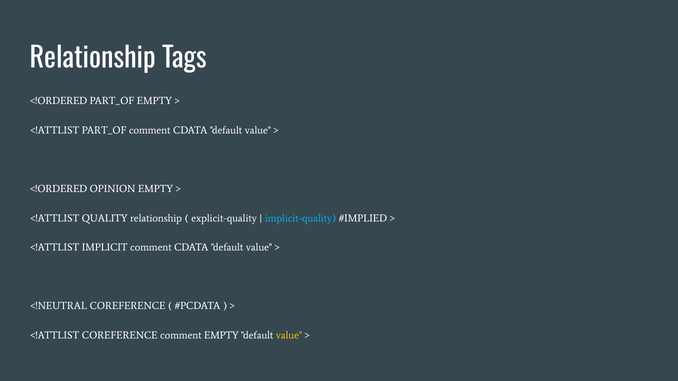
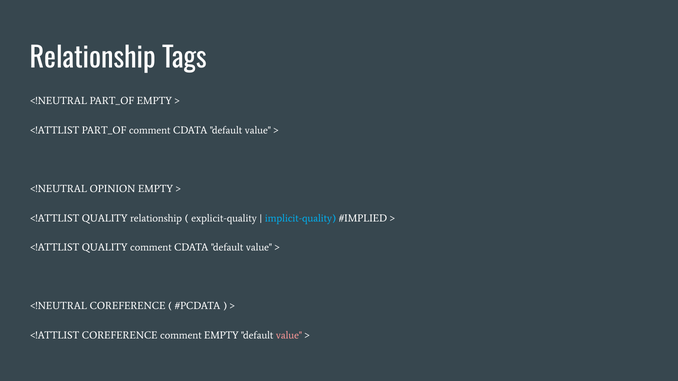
<!ORDERED: <!ORDERED -> <!NEUTRAL (58, 101)
<!ORDERED: <!ORDERED -> <!NEUTRAL (58, 189)
IMPLICIT: IMPLICIT -> QUALITY (105, 248)
value colour: yellow -> pink (289, 336)
